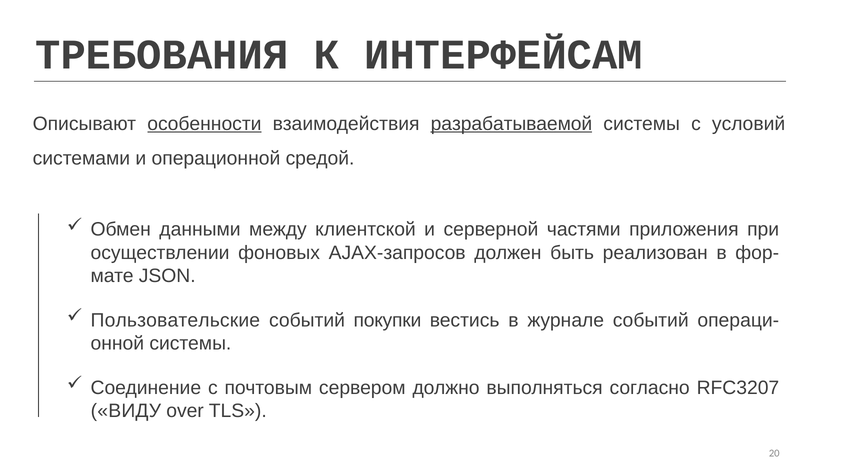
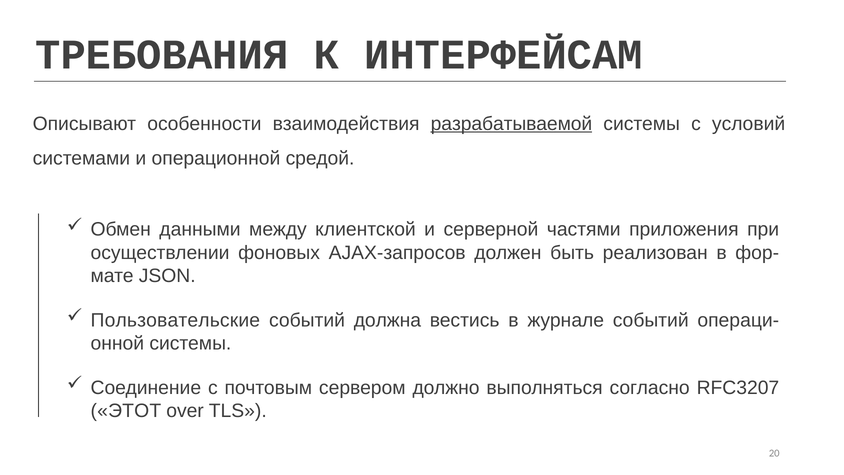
особенности underline: present -> none (204, 124)
покупки: покупки -> должна (387, 320)
ВИДУ: ВИДУ -> ЭТОТ (126, 411)
